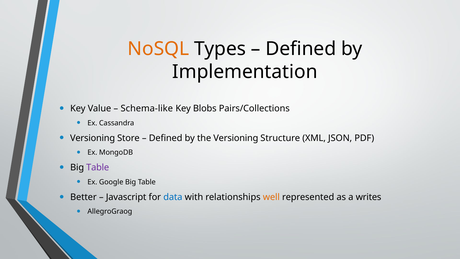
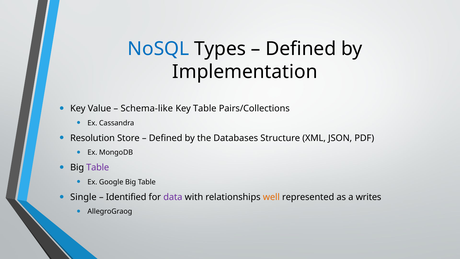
NoSQL colour: orange -> blue (158, 49)
Key Blobs: Blobs -> Table (205, 108)
Versioning: Versioning -> Resolution (93, 138)
the Versioning: Versioning -> Databases (236, 138)
Better: Better -> Single (83, 197)
Javascript: Javascript -> Identified (126, 197)
data colour: blue -> purple (173, 197)
